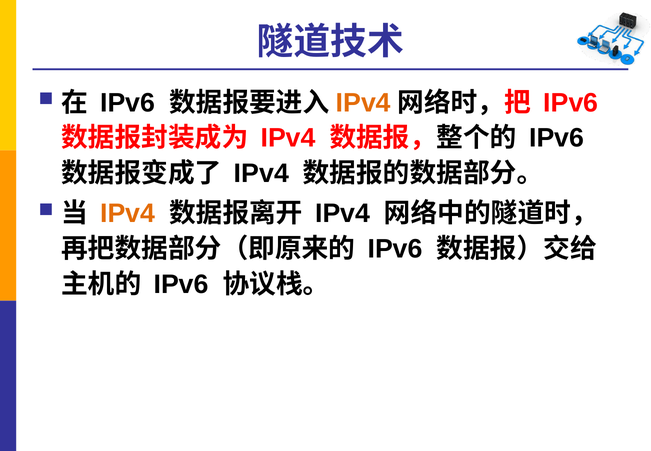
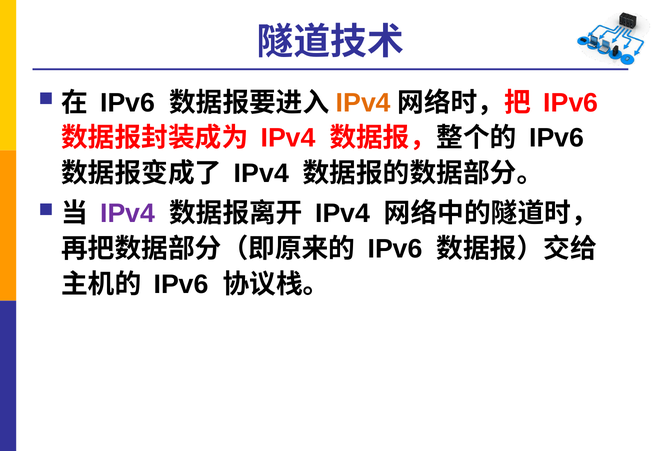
IPv4 colour: orange -> purple (128, 214)
